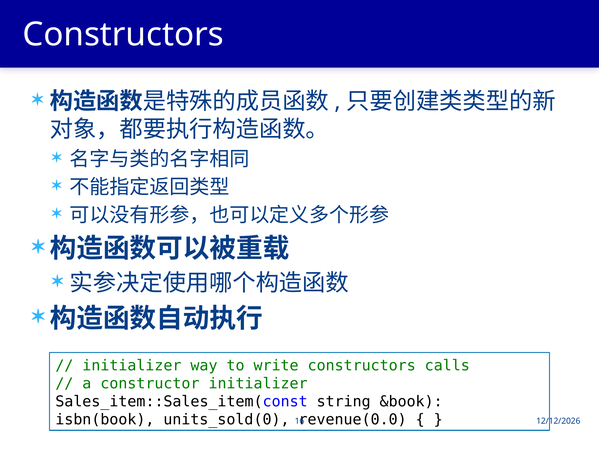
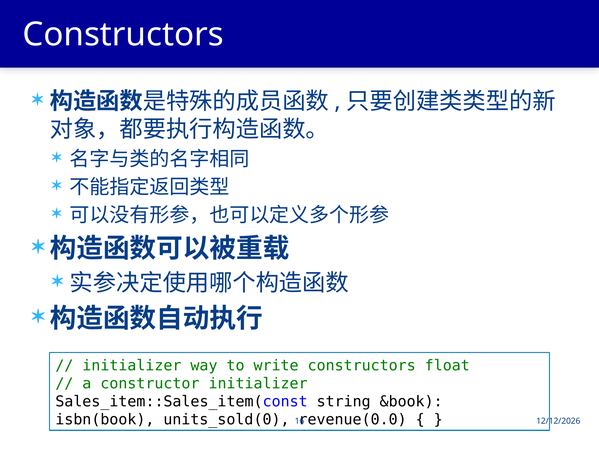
calls: calls -> float (447, 366)
